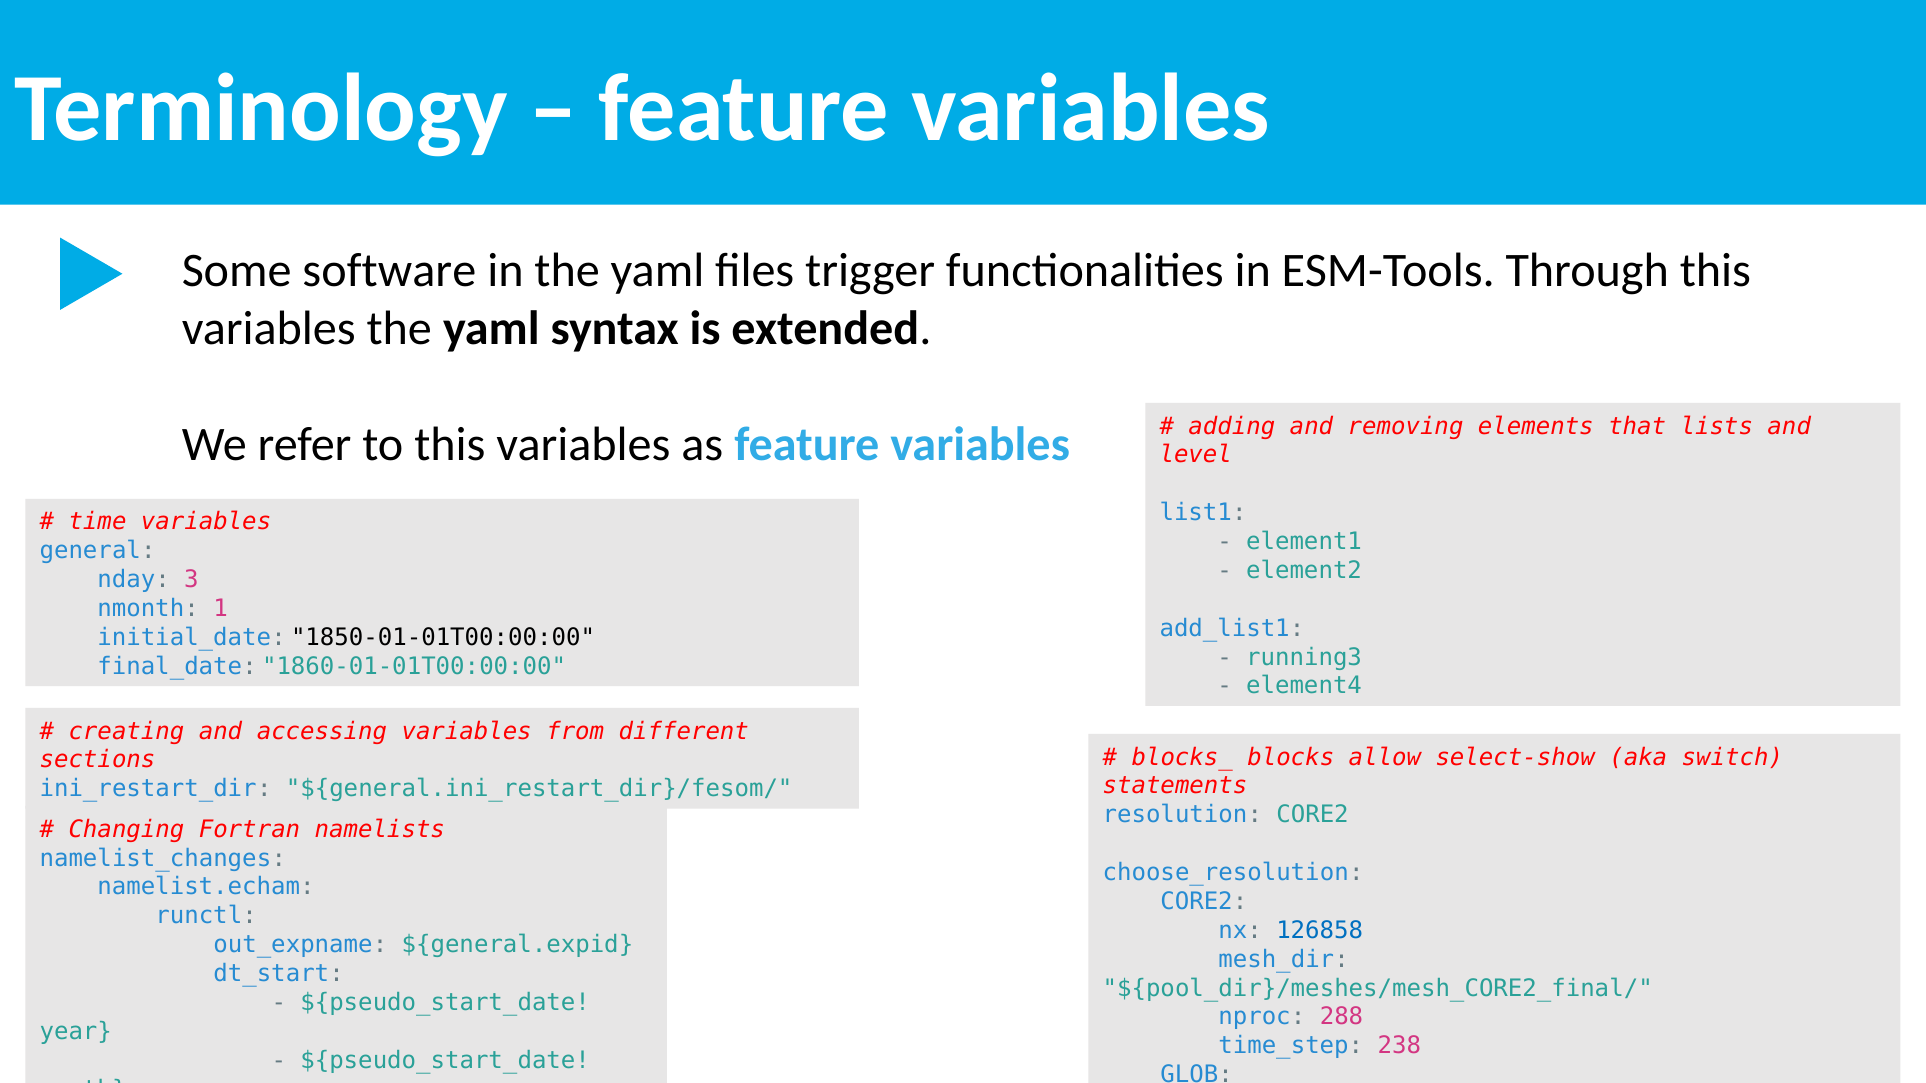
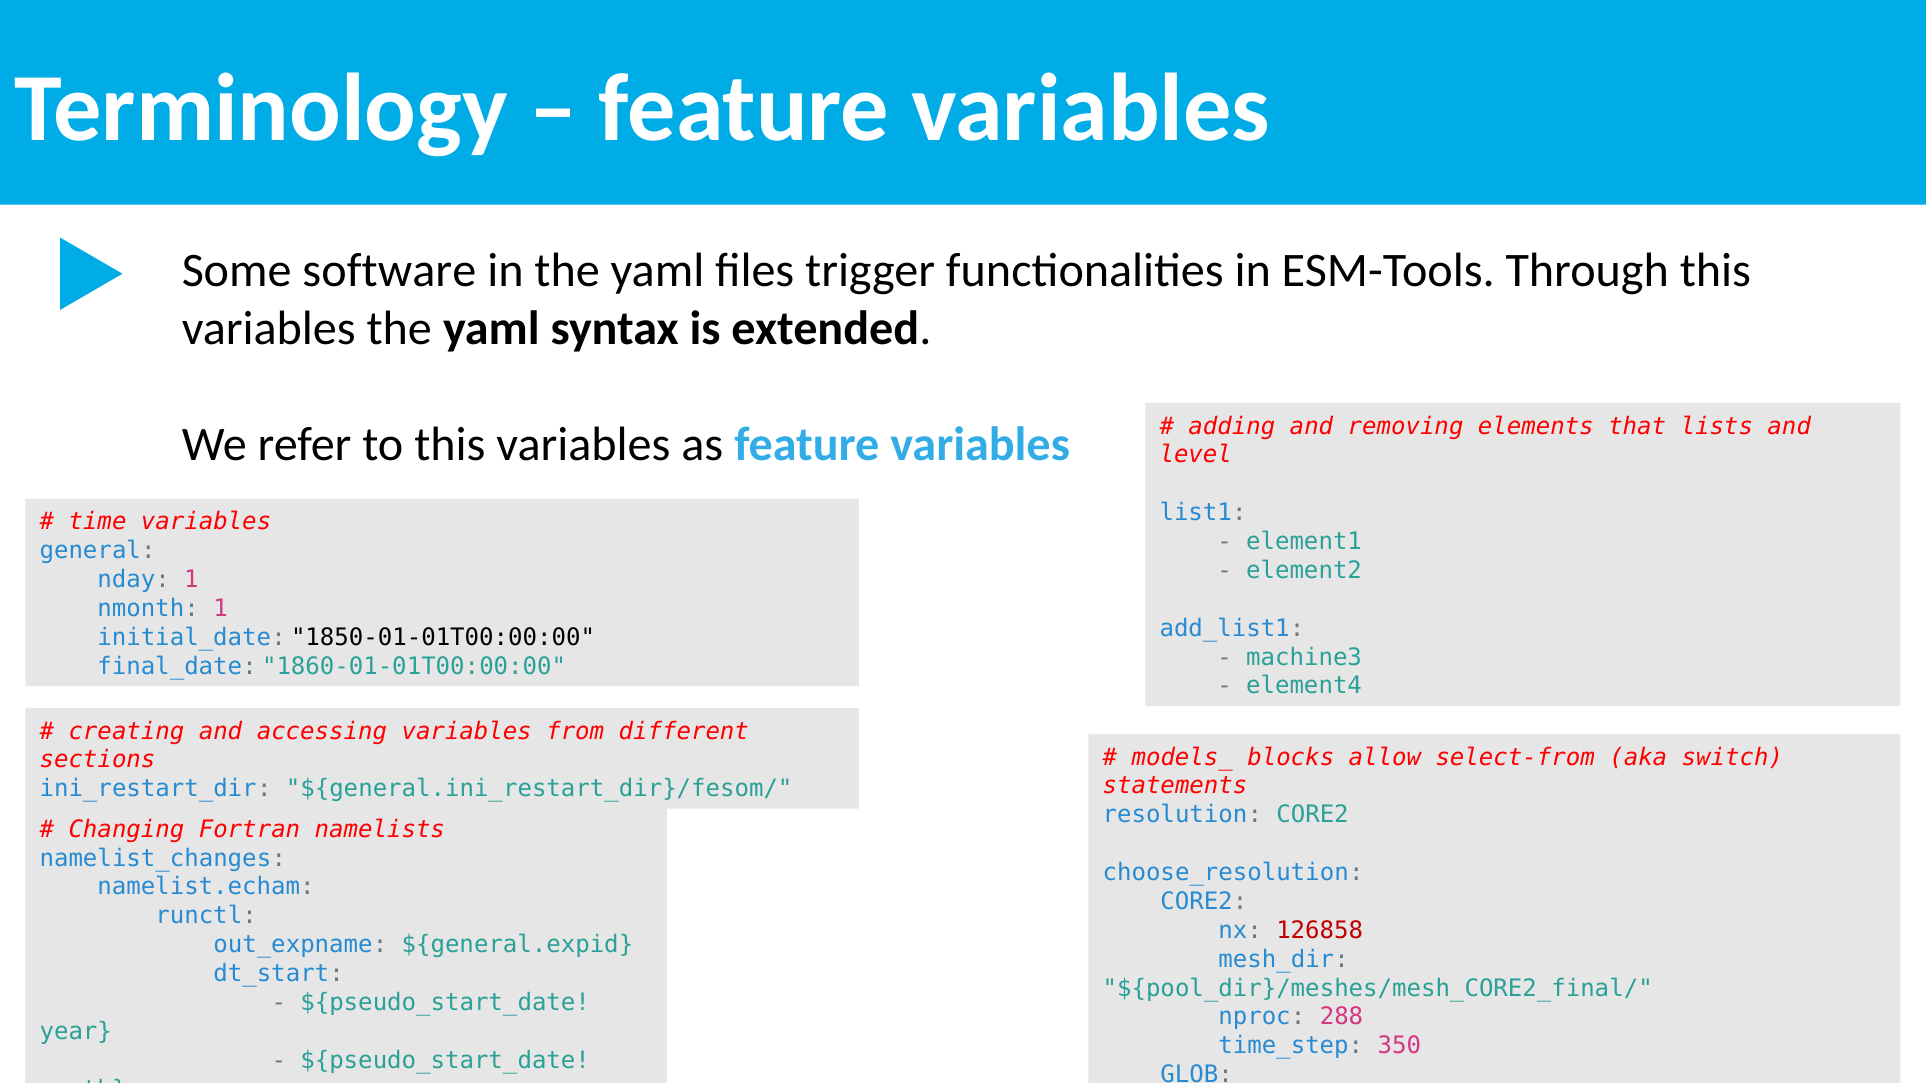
nday 3: 3 -> 1 (191, 580)
running3: running3 -> machine3 (1304, 657)
blocks_: blocks_ -> models_ (1182, 757)
select-show: select-show -> select-from (1515, 757)
126858 colour: blue -> red (1320, 931)
238: 238 -> 350 (1399, 1046)
